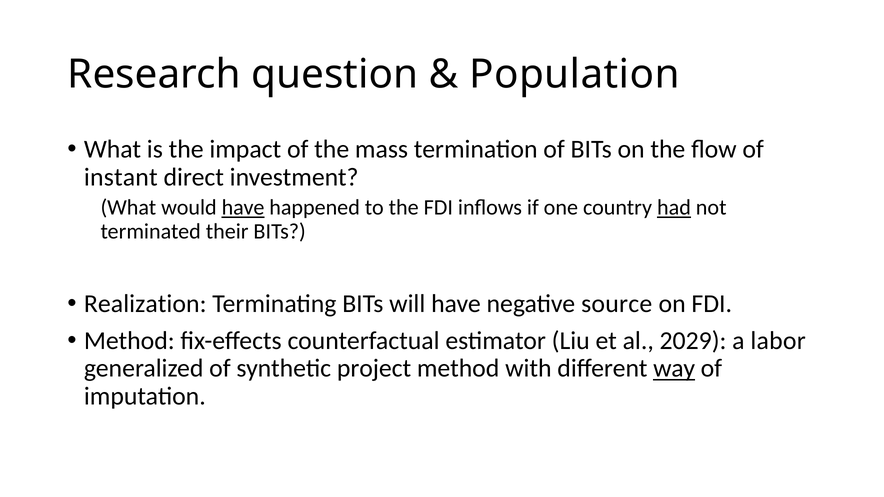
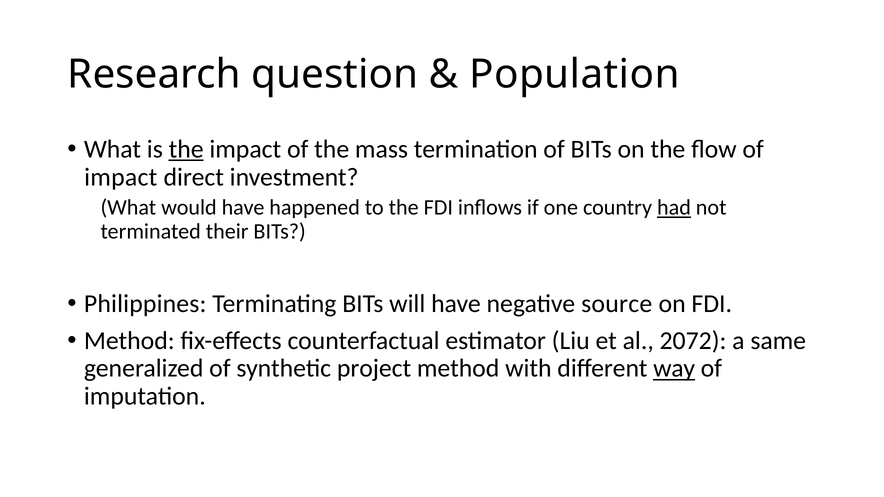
the underline: none -> present (186, 149)
instant: instant -> impact (121, 177)
have underline: present -> none (243, 208)
Realization: Realization -> Philippines (145, 304)
2029: 2029 -> 2072 (693, 341)
labor: labor -> same (778, 341)
